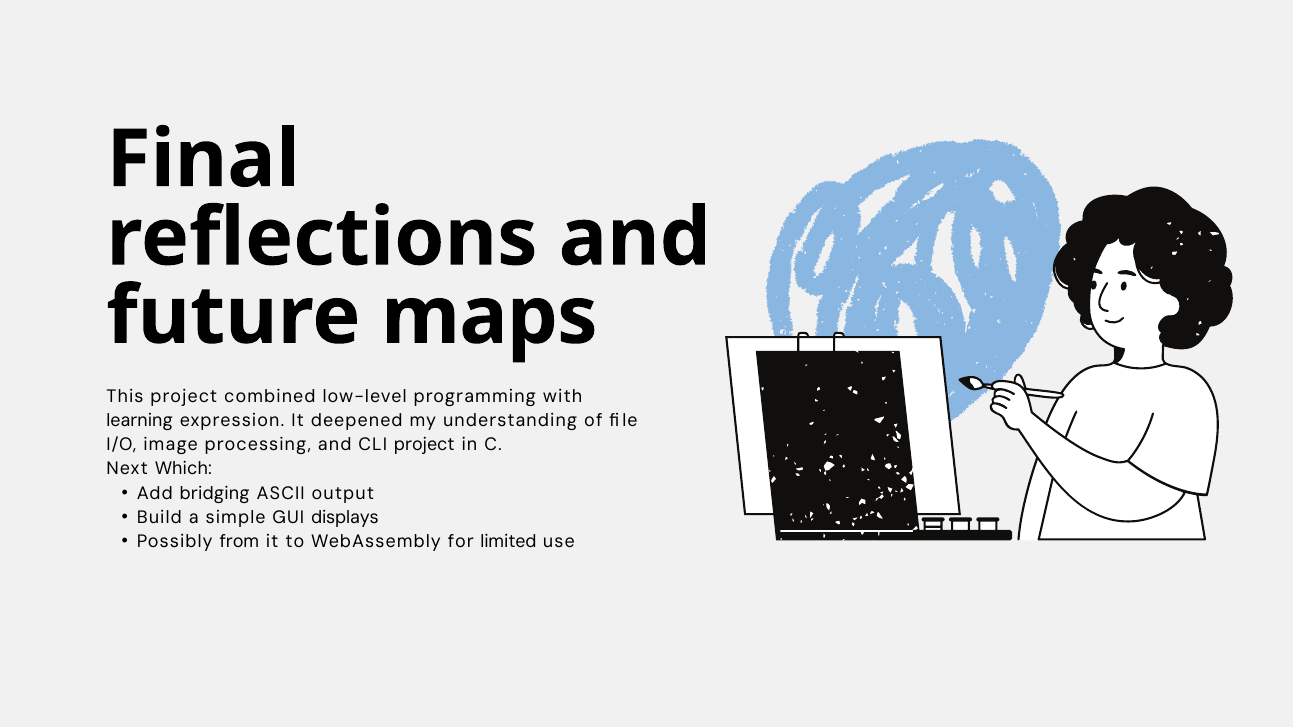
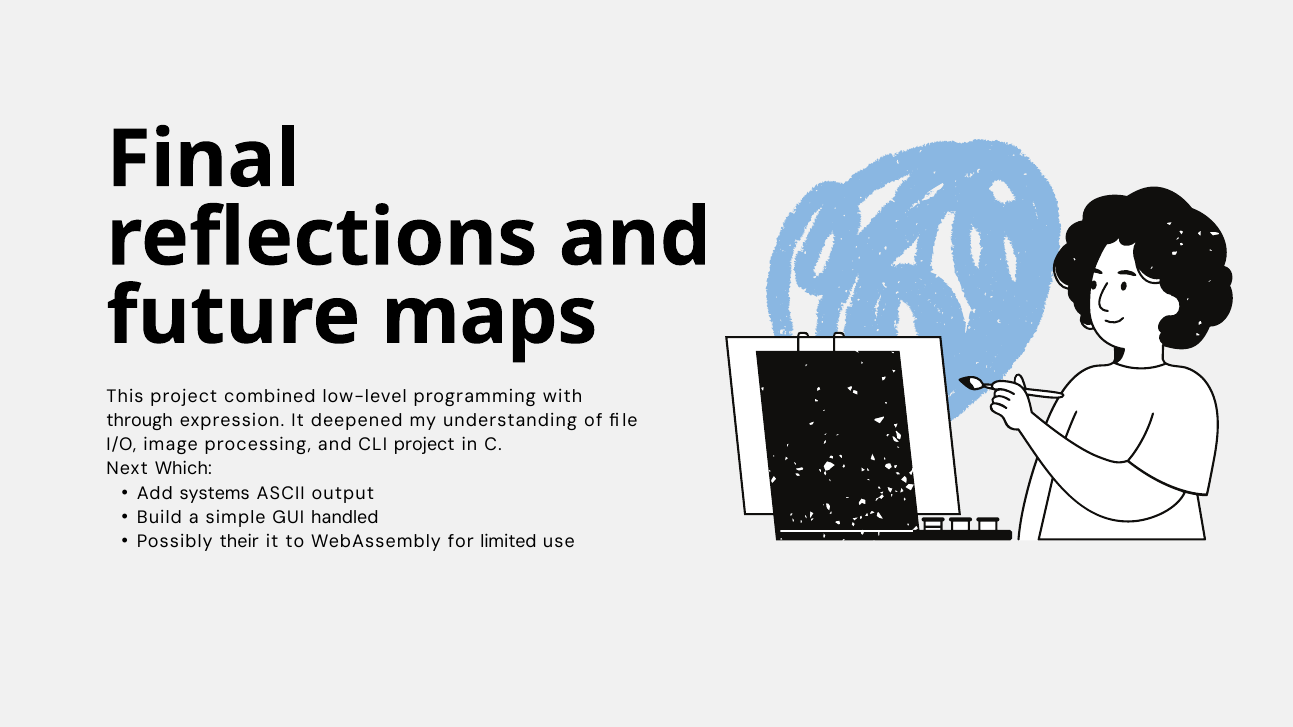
learning: learning -> through (140, 421)
bridging: bridging -> systems (215, 493)
displays: displays -> handled (345, 518)
from: from -> their (239, 542)
